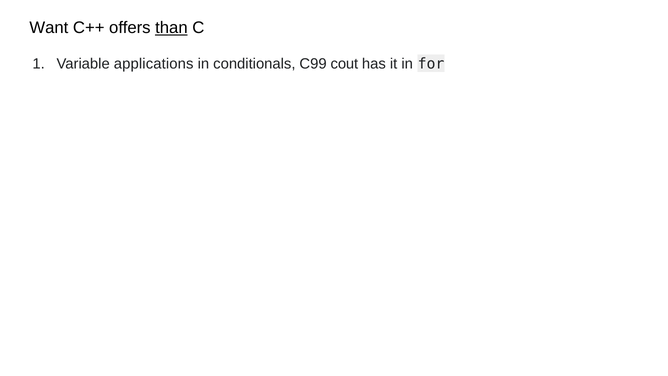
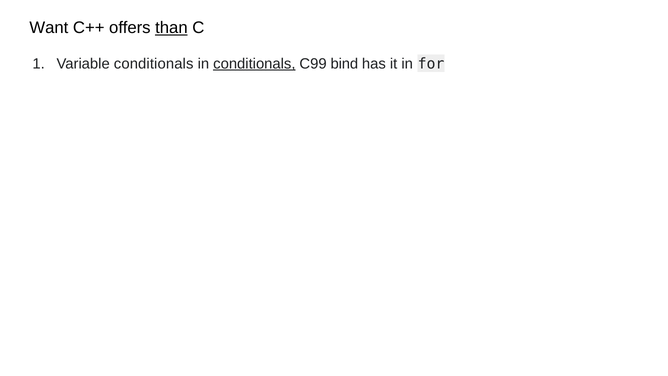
Variable applications: applications -> conditionals (154, 64)
conditionals underline: none -> present (254, 64)
cout: cout -> bind (344, 64)
